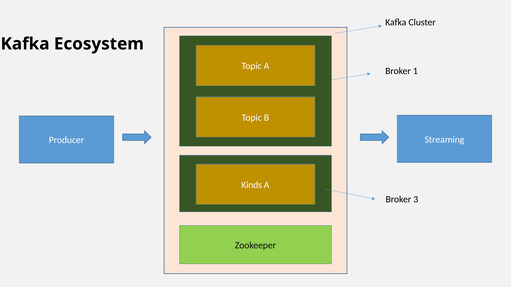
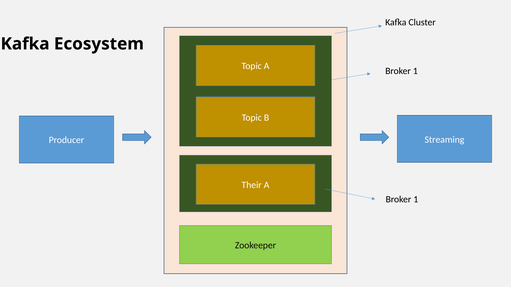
Kinds: Kinds -> Their (252, 185)
3: 3 -> 1 (416, 200)
